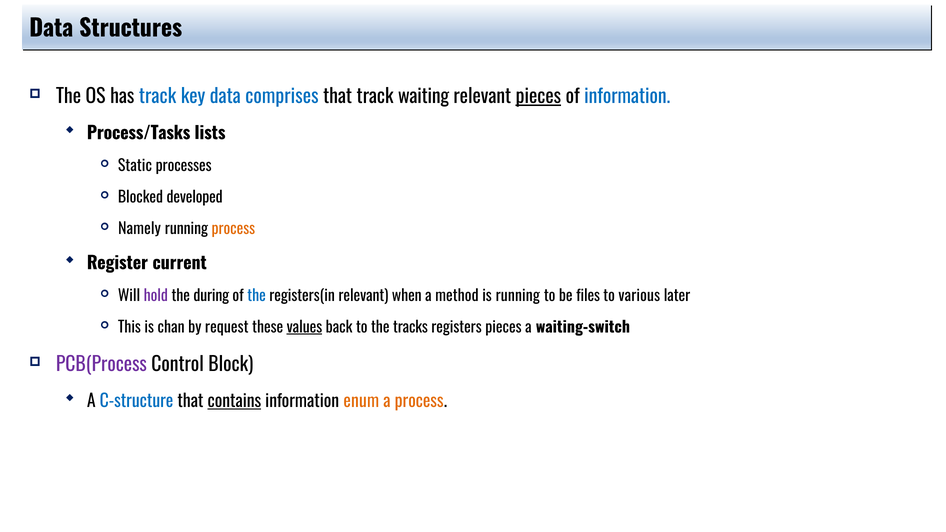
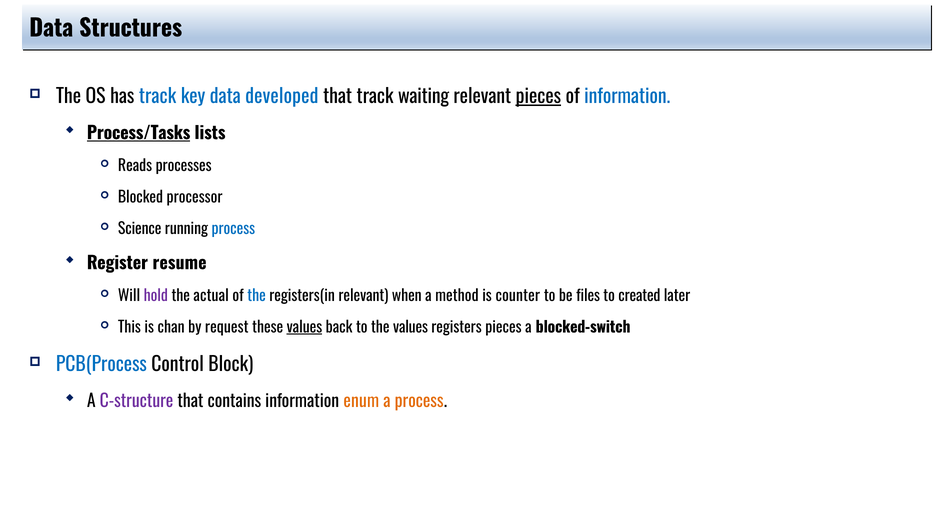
comprises: comprises -> developed (282, 97)
Process/Tasks underline: none -> present (139, 133)
Static: Static -> Reads (135, 166)
developed: developed -> processor (195, 197)
Namely: Namely -> Science (140, 229)
process colour: orange -> blue (233, 229)
current: current -> resume (180, 263)
during: during -> actual (211, 296)
is running: running -> counter (518, 296)
various: various -> created (639, 296)
the tracks: tracks -> values (410, 327)
waiting-switch: waiting-switch -> blocked-switch (583, 327)
PCB(Process colour: purple -> blue (101, 365)
C-structure colour: blue -> purple (137, 401)
contains underline: present -> none (234, 401)
